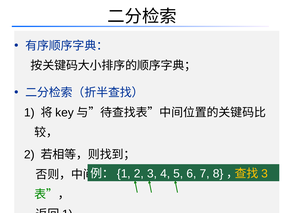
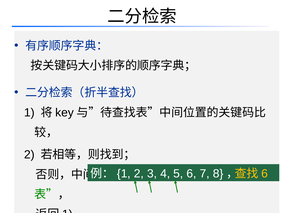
3: 3 -> 6 (265, 174)
